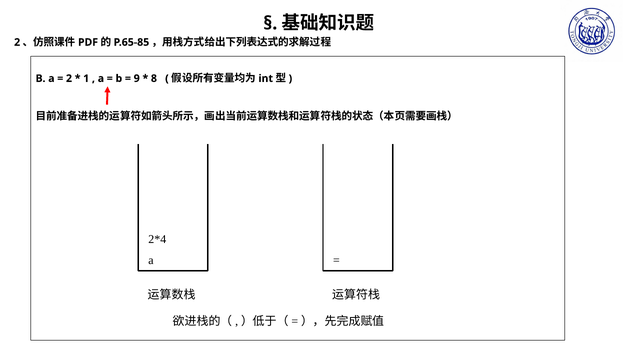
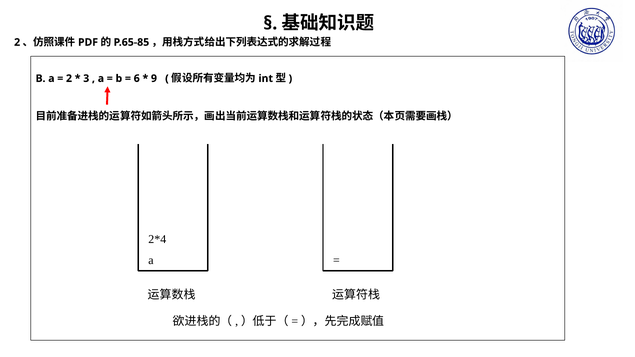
1: 1 -> 3 (86, 78)
9: 9 -> 6 (137, 78)
8: 8 -> 9 (154, 78)
